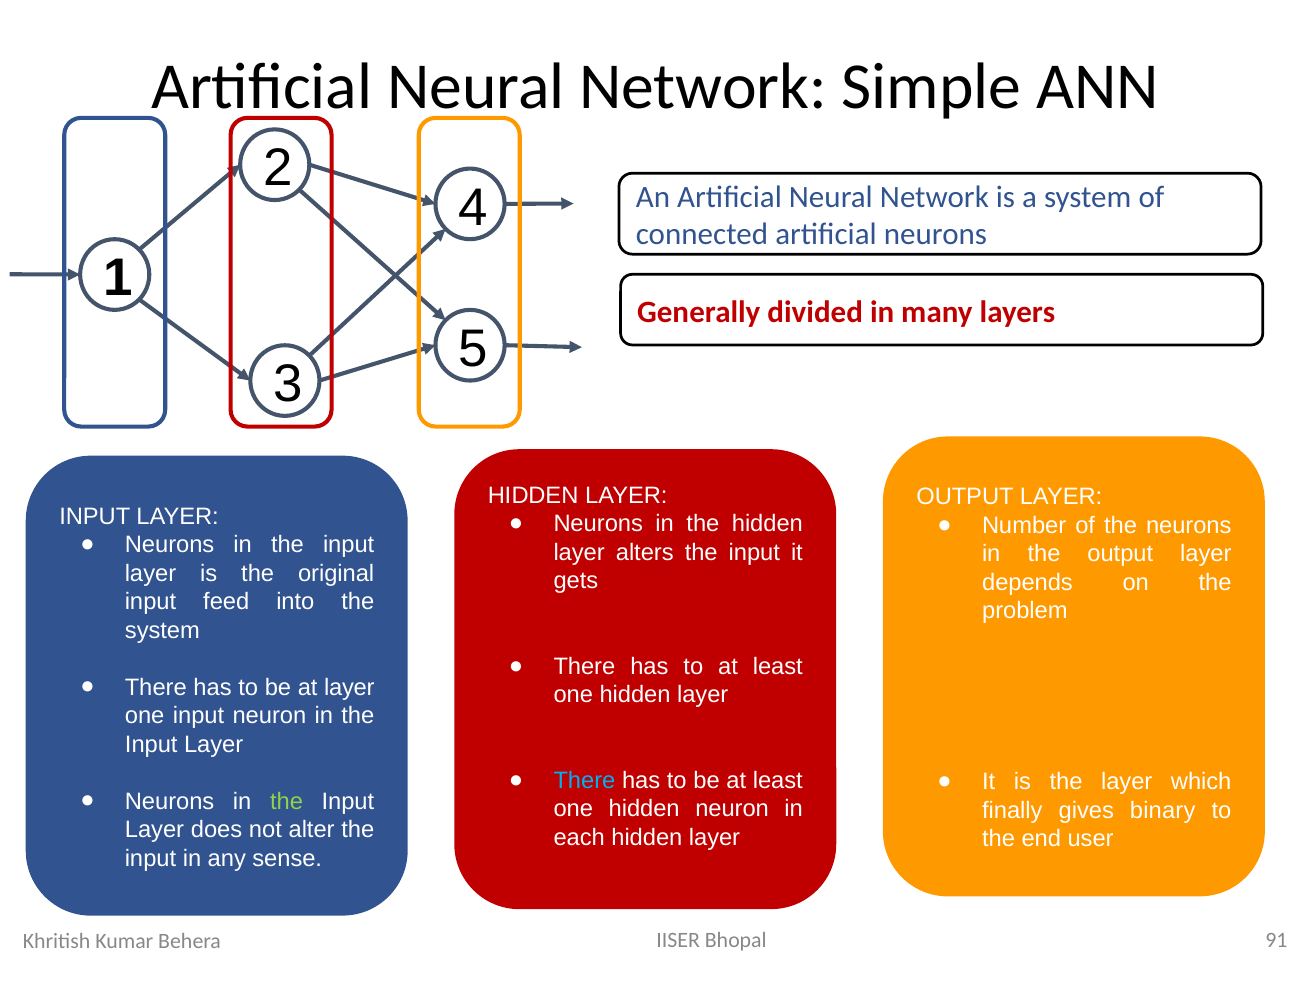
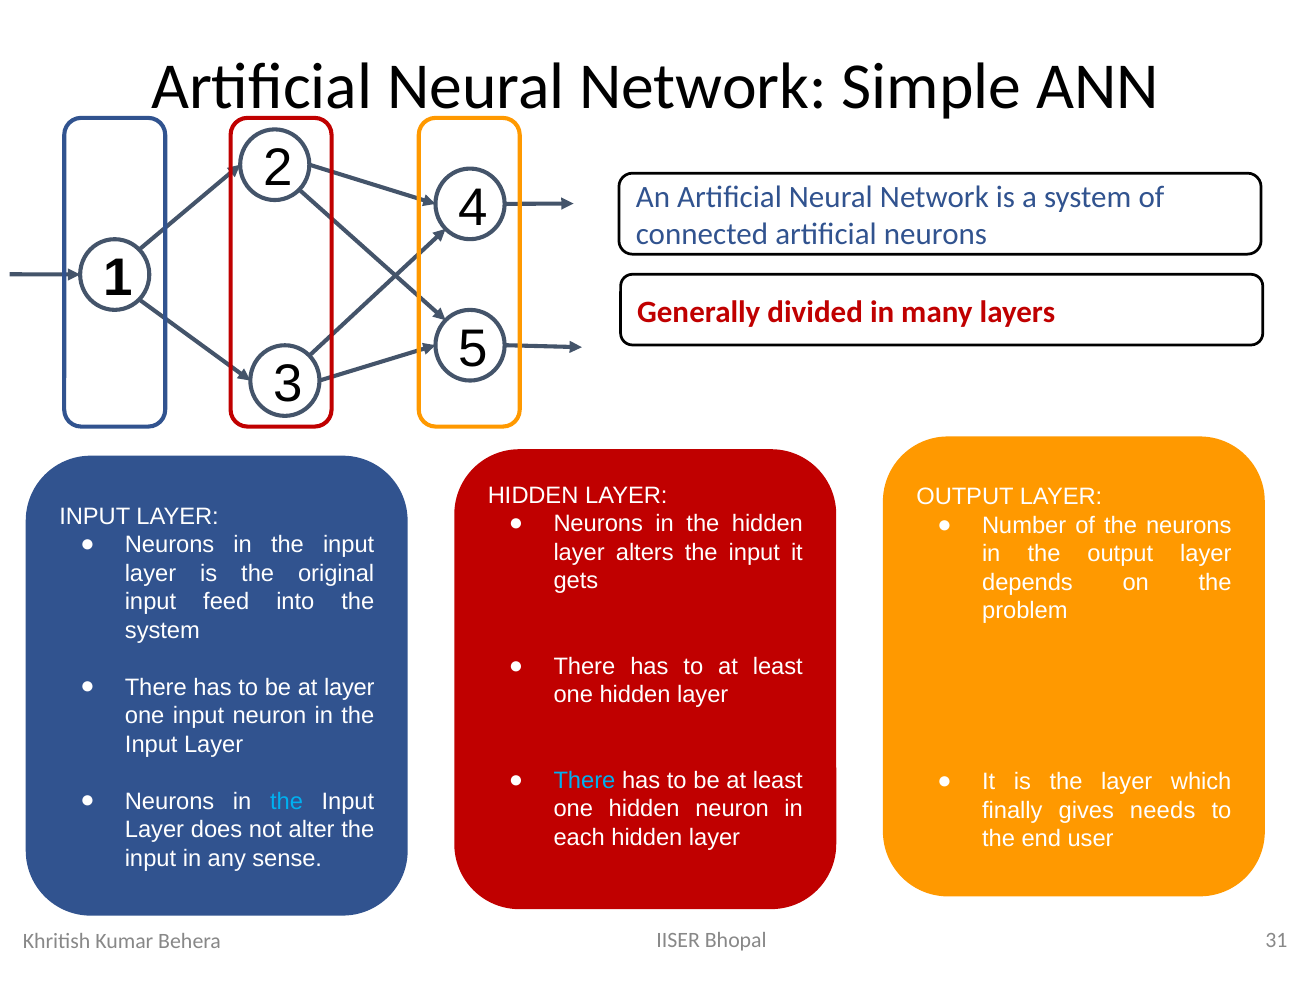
the colour: light green -> light blue (287, 801)
binary: binary -> needs (1163, 810)
91: 91 -> 31 (1276, 940)
